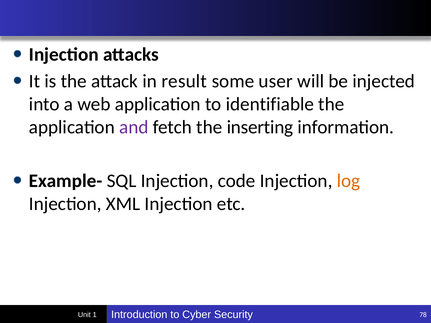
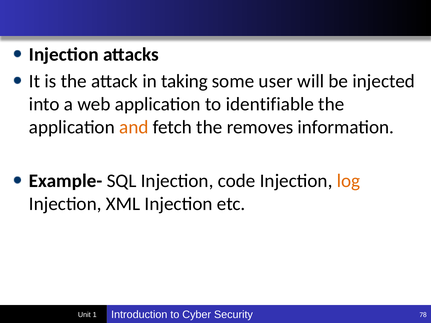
result: result -> taking (184, 81)
and colour: purple -> orange (134, 127)
inserting: inserting -> removes (260, 127)
